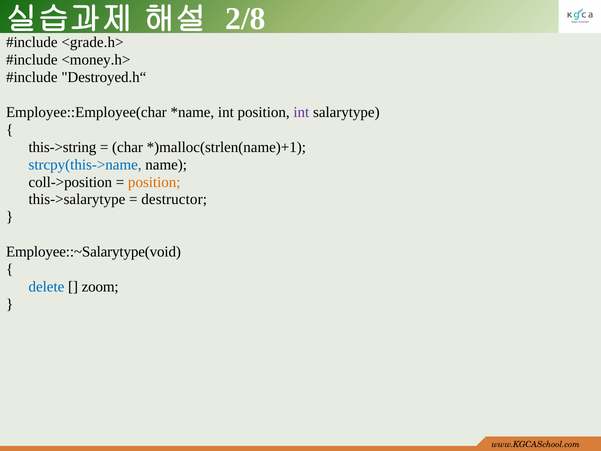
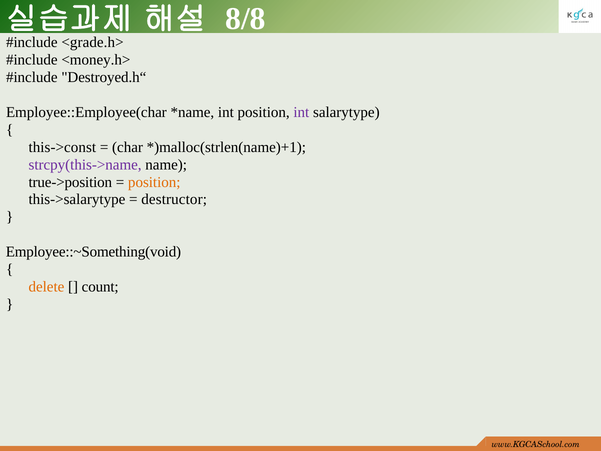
2/8: 2/8 -> 8/8 (246, 19)
this->string: this->string -> this->const (62, 147)
strcpy(this->name colour: blue -> purple (85, 165)
coll->position: coll->position -> true->position (70, 182)
Employee::~Salarytype(void: Employee::~Salarytype(void -> Employee::~Something(void (93, 252)
delete colour: blue -> orange (46, 287)
zoom: zoom -> count (100, 287)
